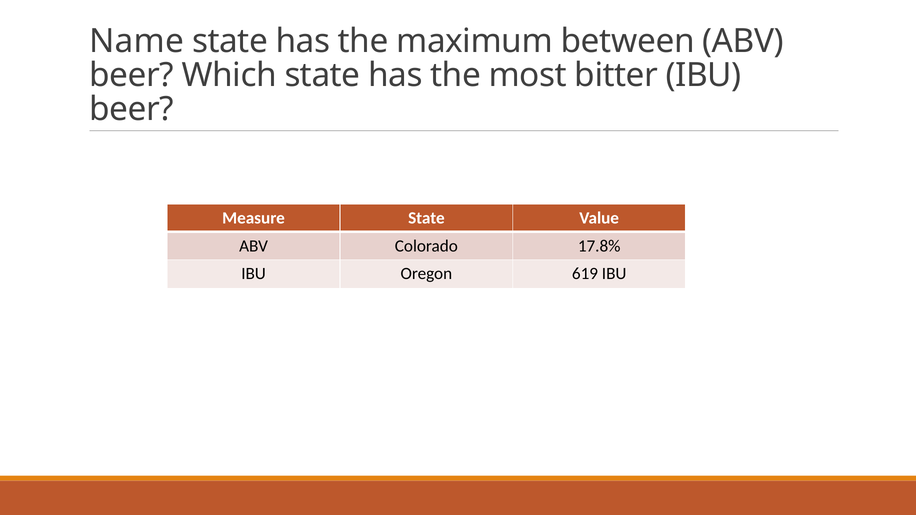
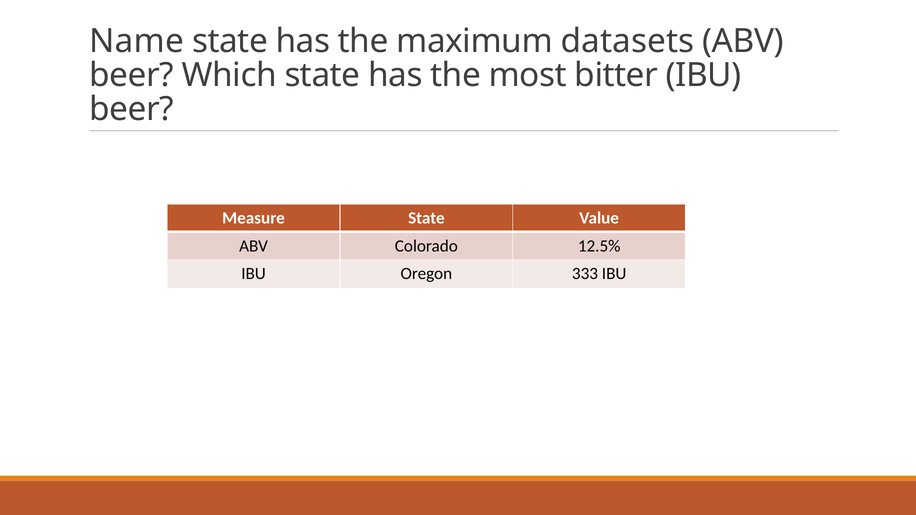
between: between -> datasets (628, 41)
17.8%: 17.8% -> 12.5% (599, 246)
619: 619 -> 333 (585, 274)
